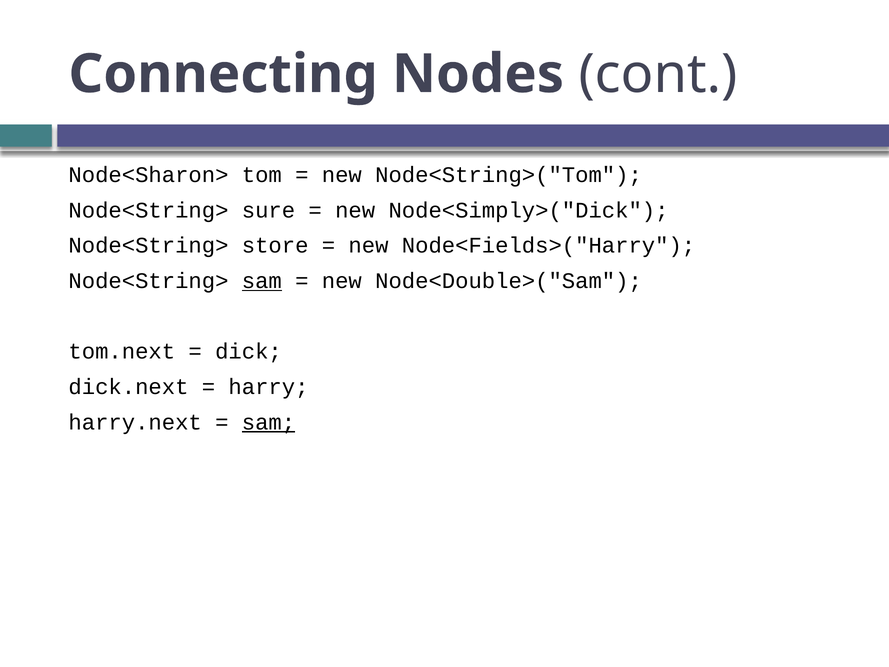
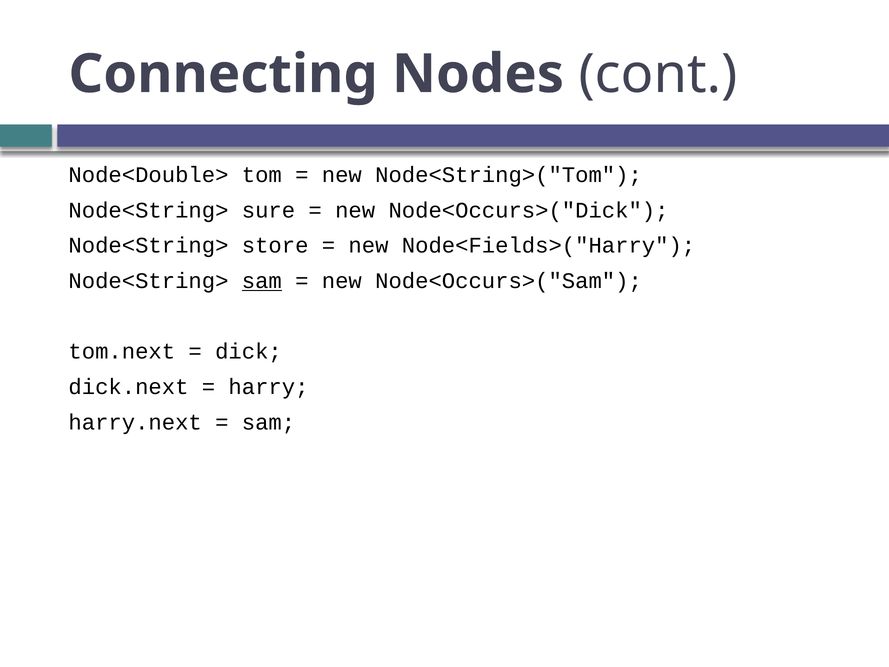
Node<Sharon>: Node<Sharon> -> Node<Double> (148, 175)
Node<Simply>("Dick: Node<Simply>("Dick -> Node<Occurs>("Dick (529, 210)
Node<Double>("Sam: Node<Double>("Sam -> Node<Occurs>("Sam (509, 281)
sam underline: present -> none (268, 422)
